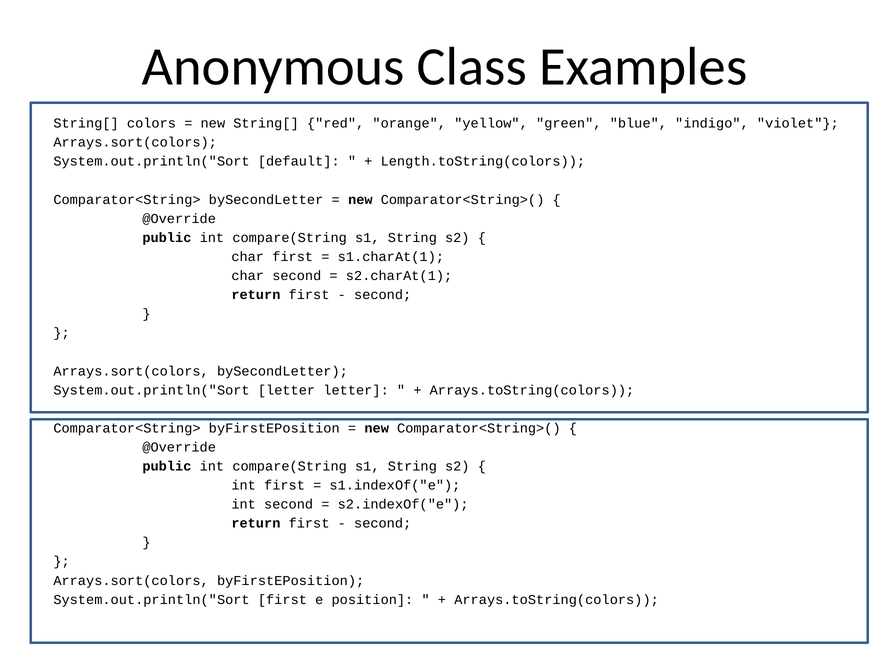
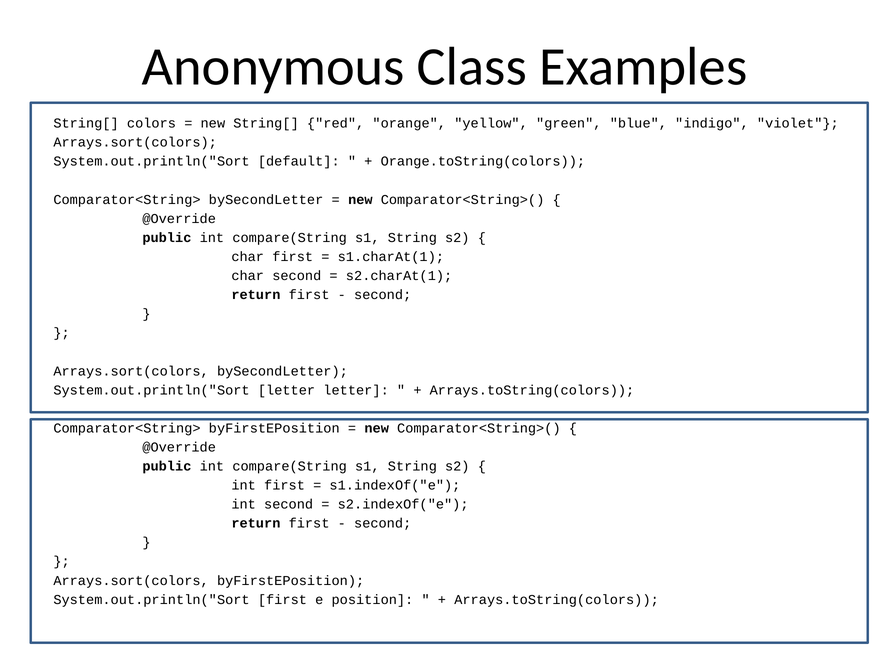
Length.toString(colors: Length.toString(colors -> Orange.toString(colors (483, 162)
